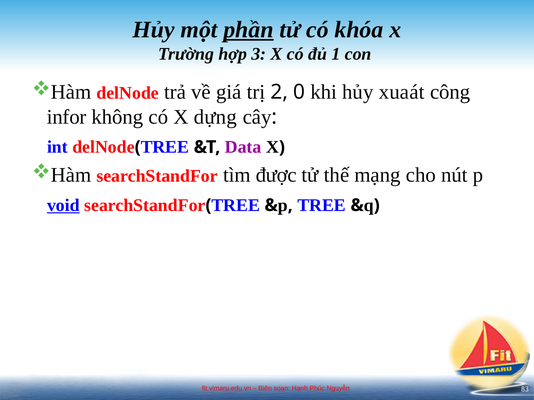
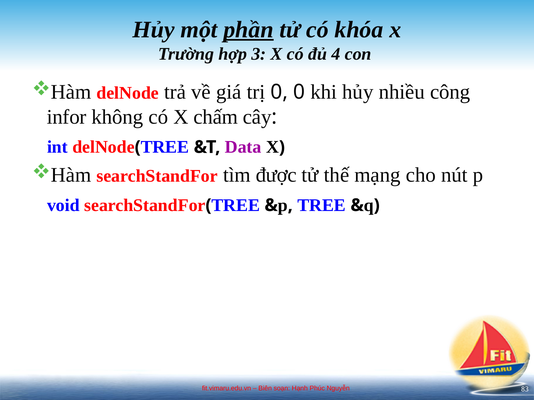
1: 1 -> 4 (336, 54)
trị 2: 2 -> 0 (279, 92)
xuaát: xuaát -> nhiều (402, 92)
dựng: dựng -> chấm (216, 117)
void underline: present -> none (63, 205)
